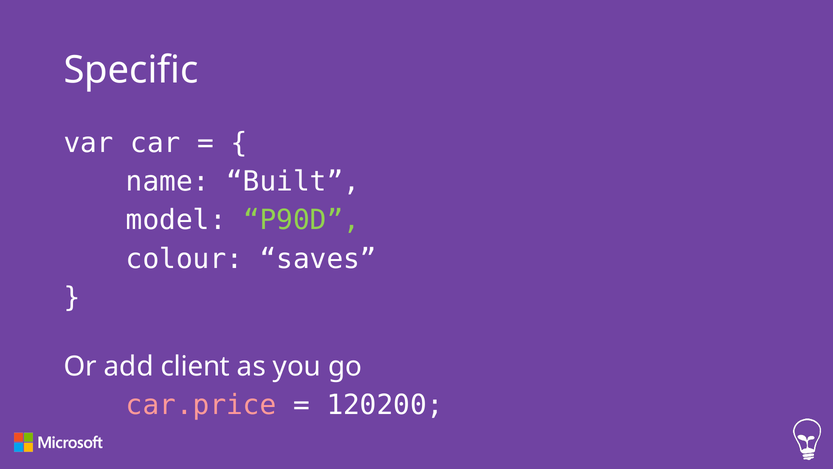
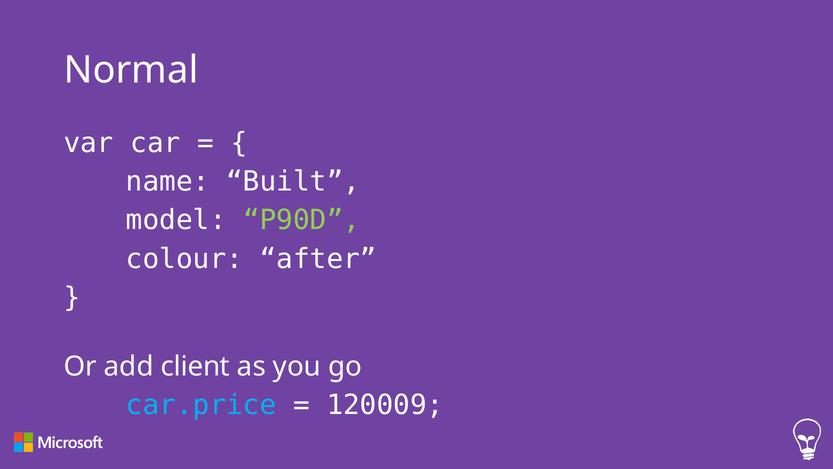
Specific: Specific -> Normal (131, 70)
saves: saves -> after (318, 259)
car.price colour: pink -> light blue (201, 405)
120200: 120200 -> 120009 (385, 405)
